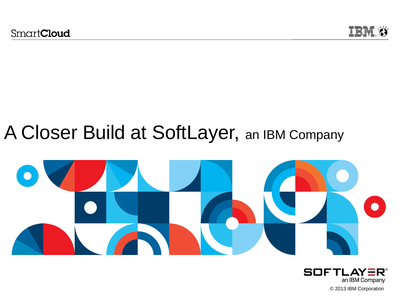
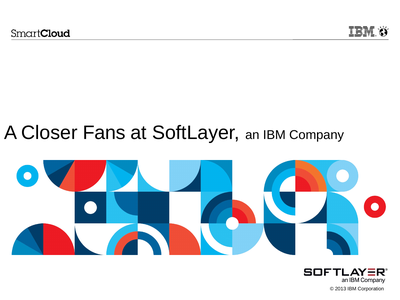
Build: Build -> Fans (104, 133)
